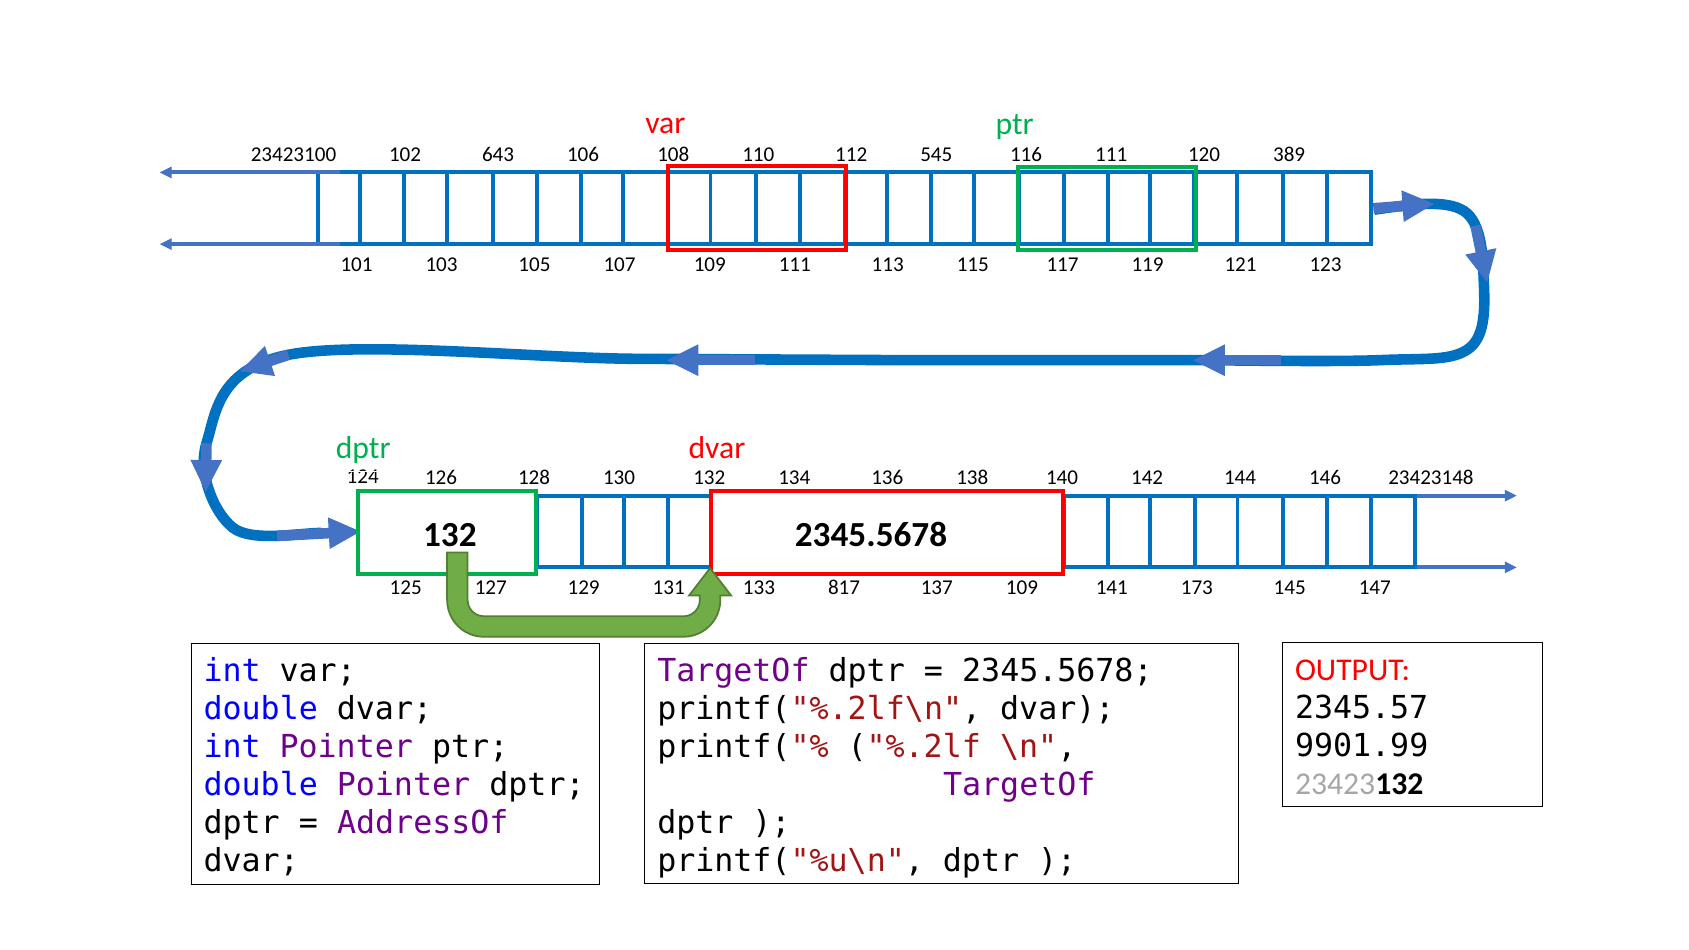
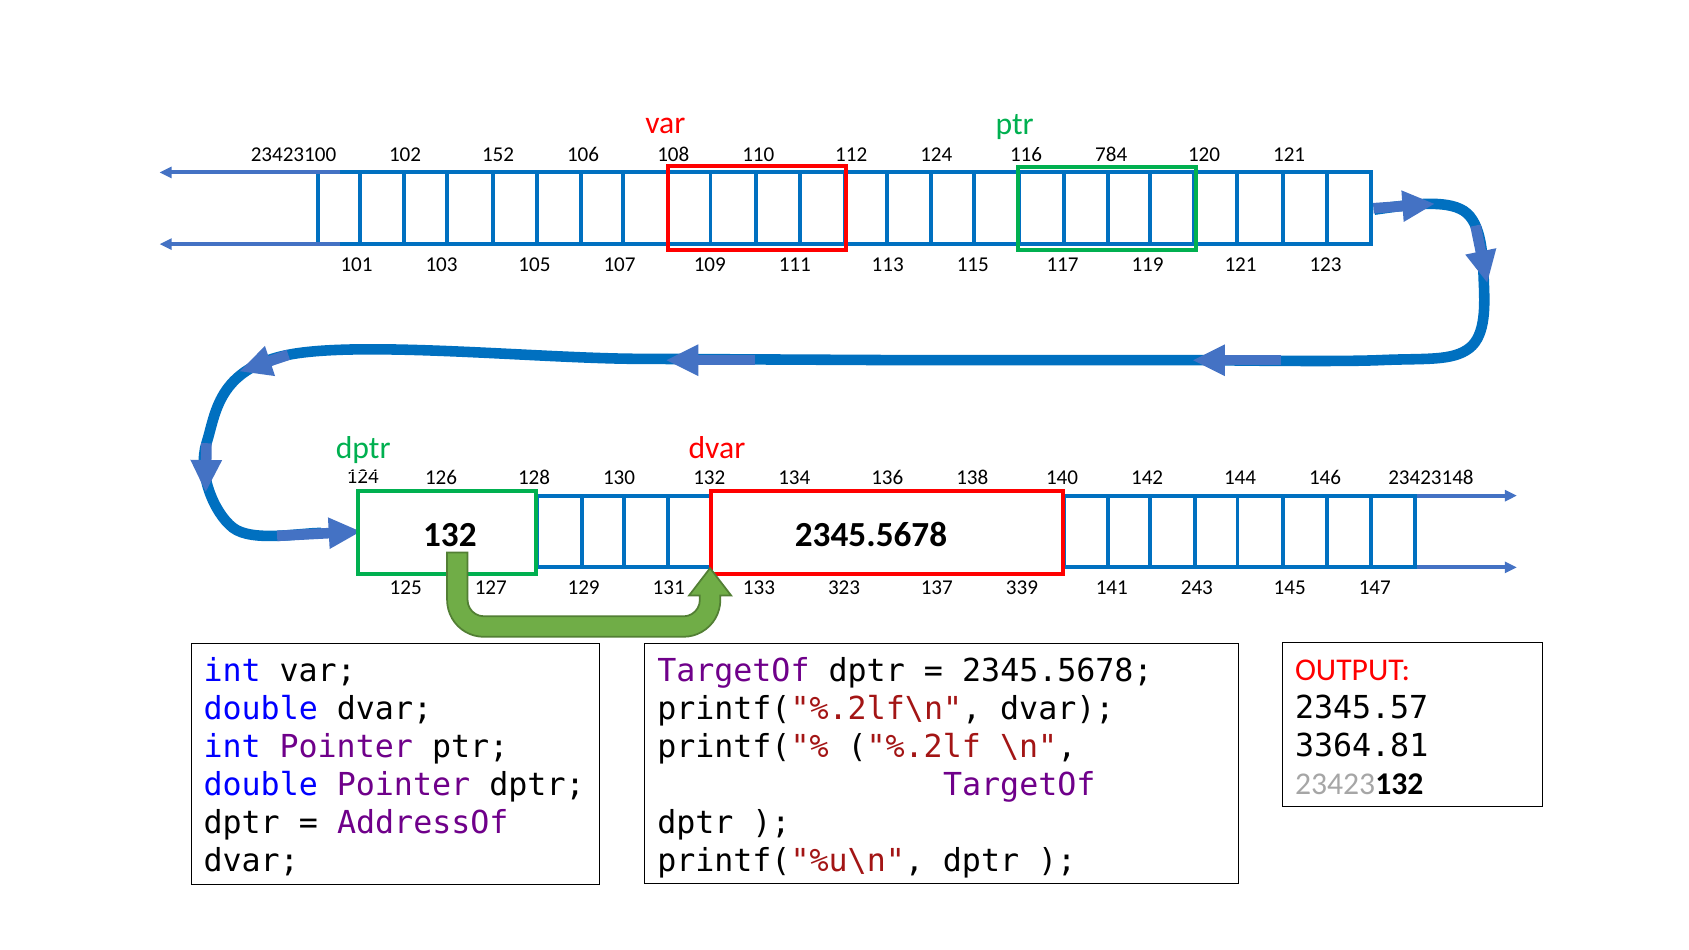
643: 643 -> 152 (498, 154)
112 545: 545 -> 124 (936, 154)
116 111: 111 -> 784 (1111, 154)
120 389: 389 -> 121 (1289, 154)
817: 817 -> 323 (844, 588)
137 109: 109 -> 339 (1022, 588)
173: 173 -> 243 (1197, 588)
9901.99: 9901.99 -> 3364.81 (1362, 746)
